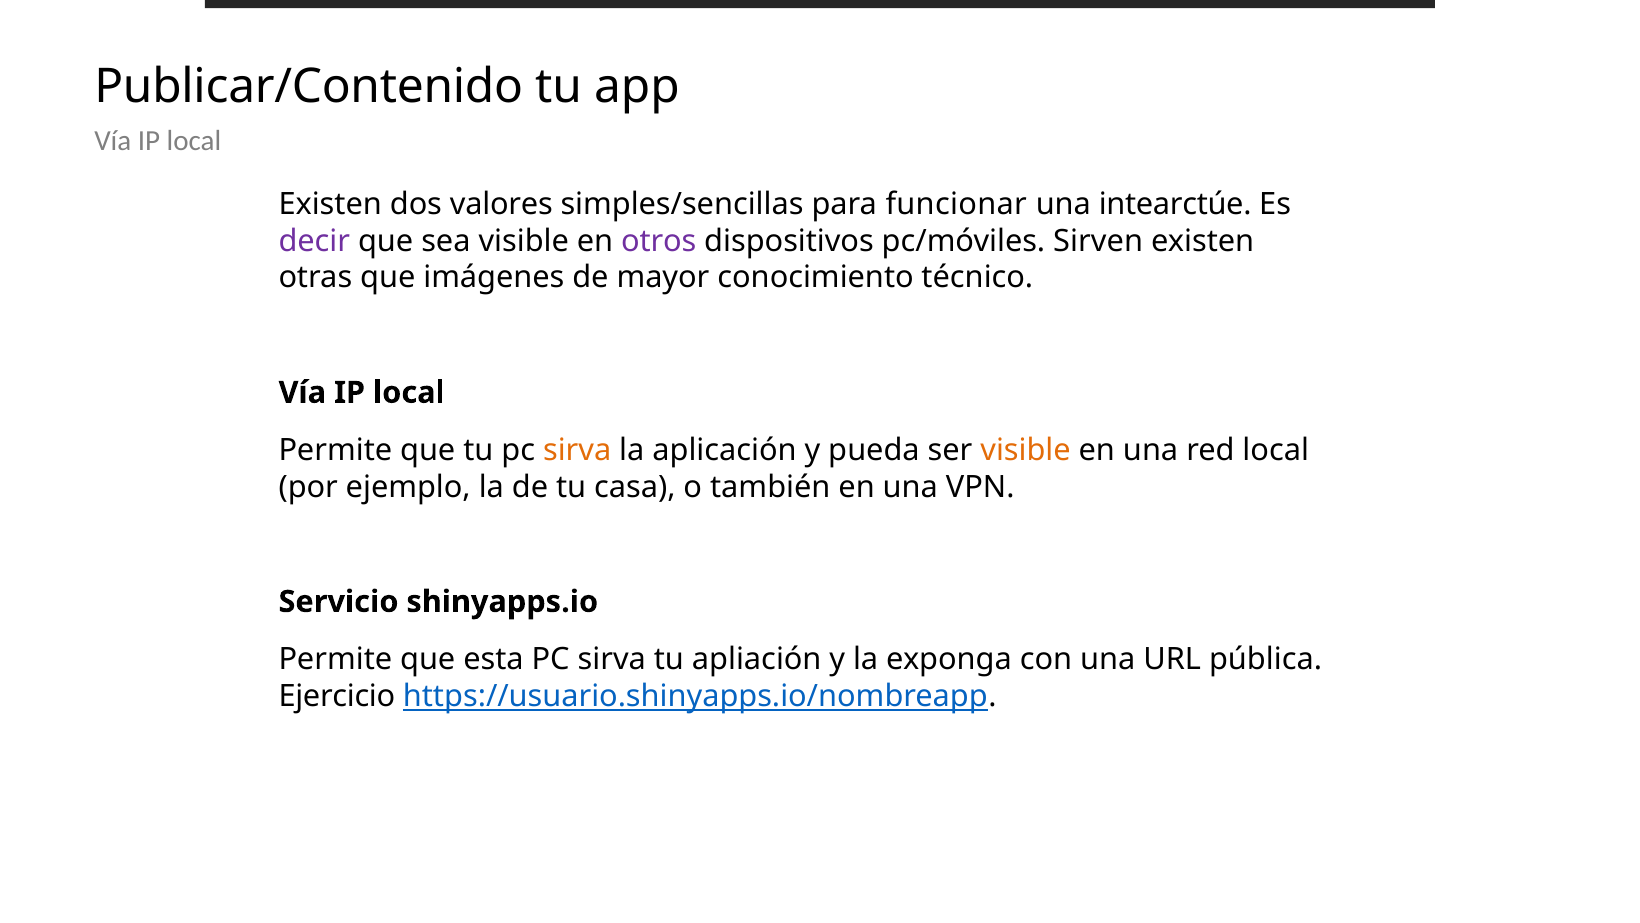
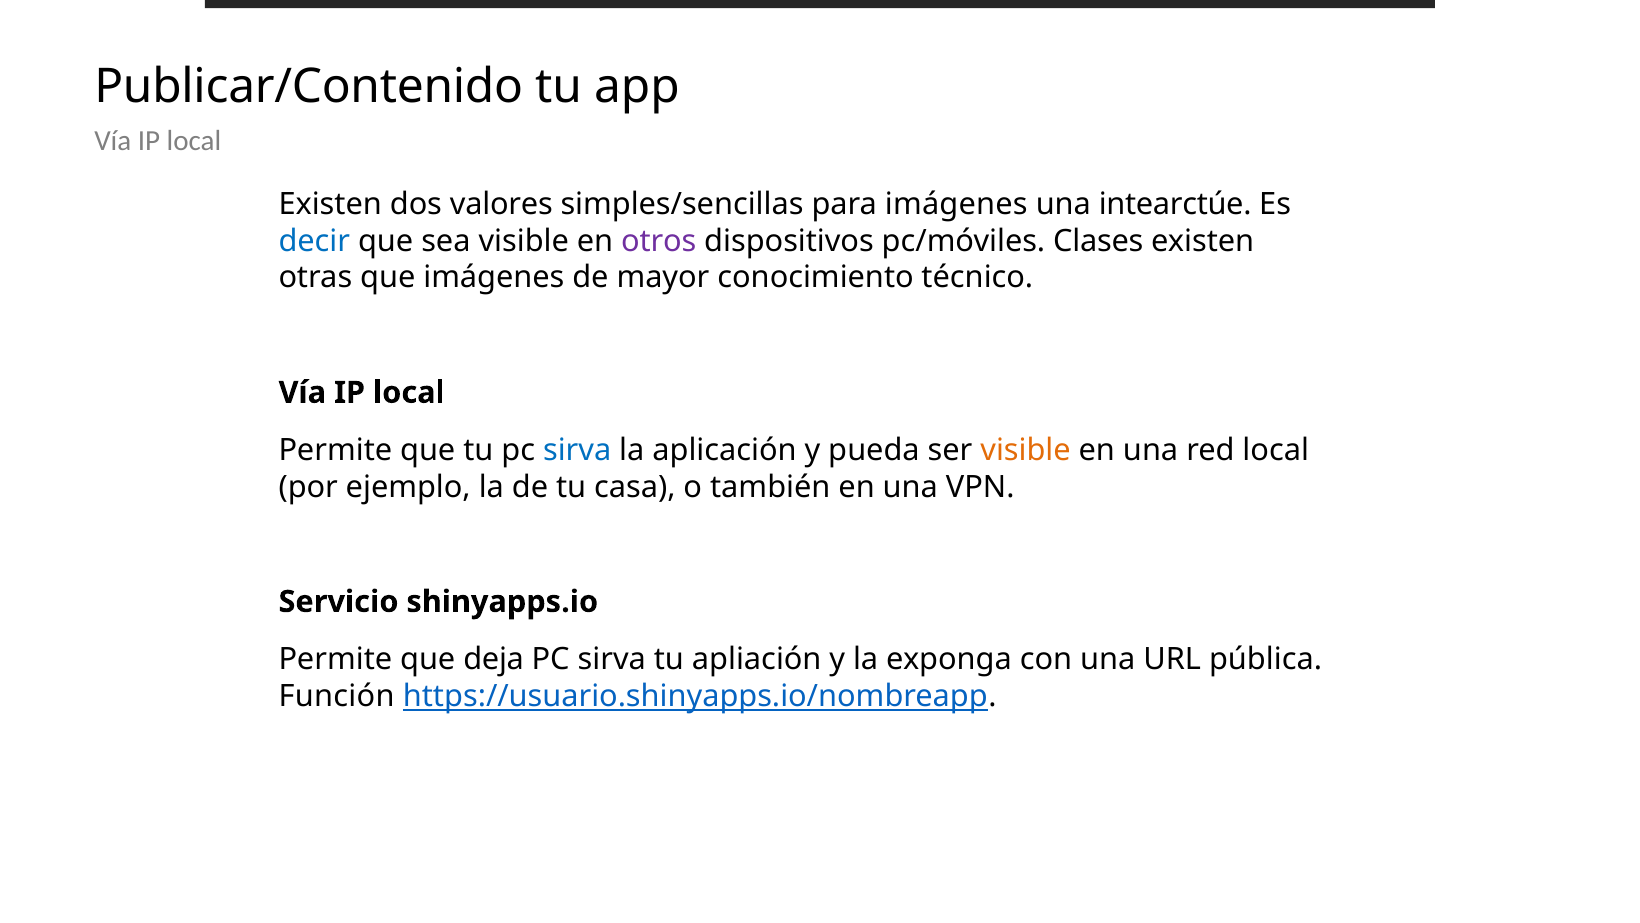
para funcionar: funcionar -> imágenes (956, 204)
decir colour: purple -> blue (314, 241)
Sirven: Sirven -> Clases (1098, 241)
sirva colour: orange -> blue (577, 450)
esta: esta -> deja (494, 659)
Ejercicio: Ejercicio -> Función (337, 696)
